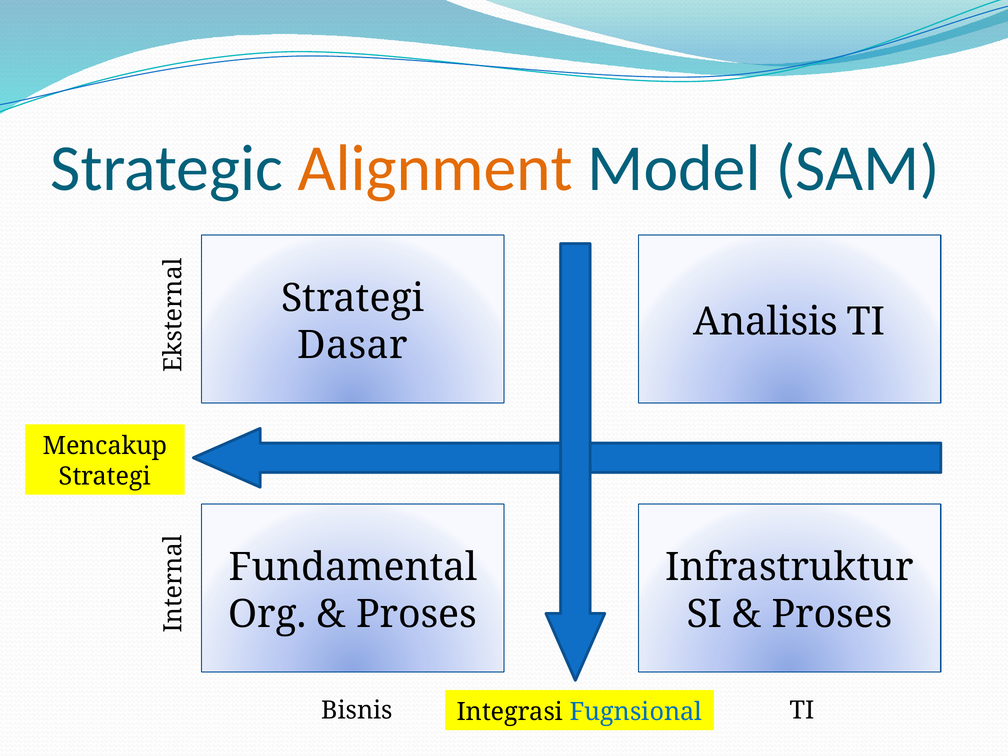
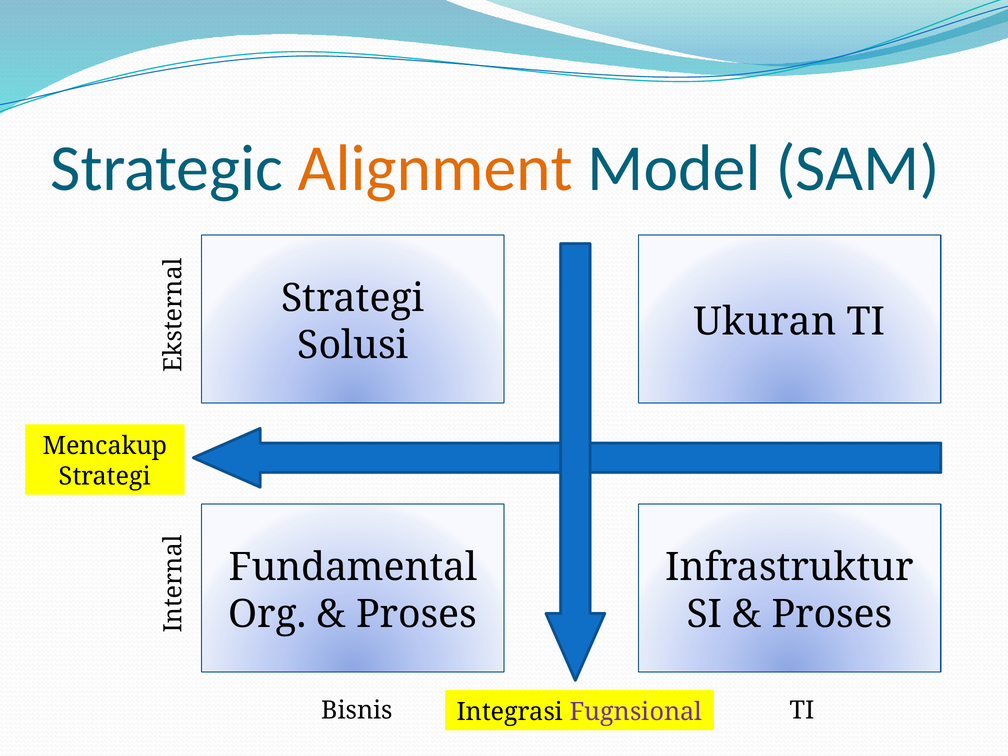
Analisis: Analisis -> Ukuran (765, 322)
Dasar: Dasar -> Solusi (353, 345)
Fugnsional colour: blue -> purple (636, 712)
